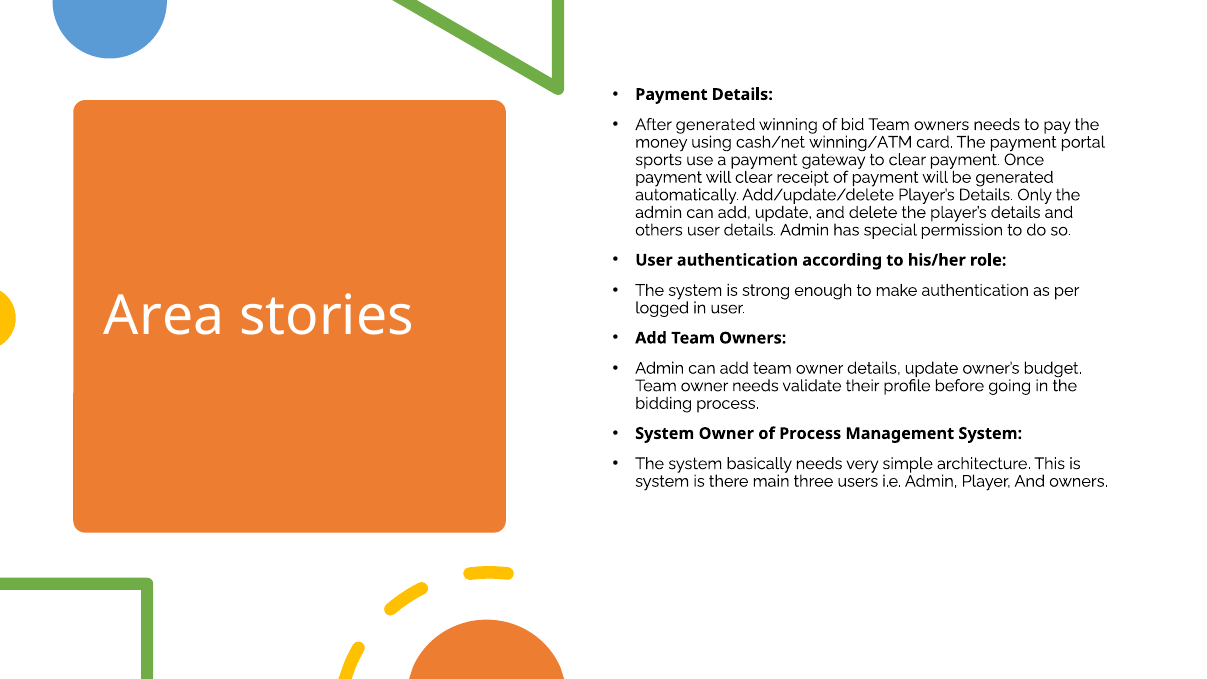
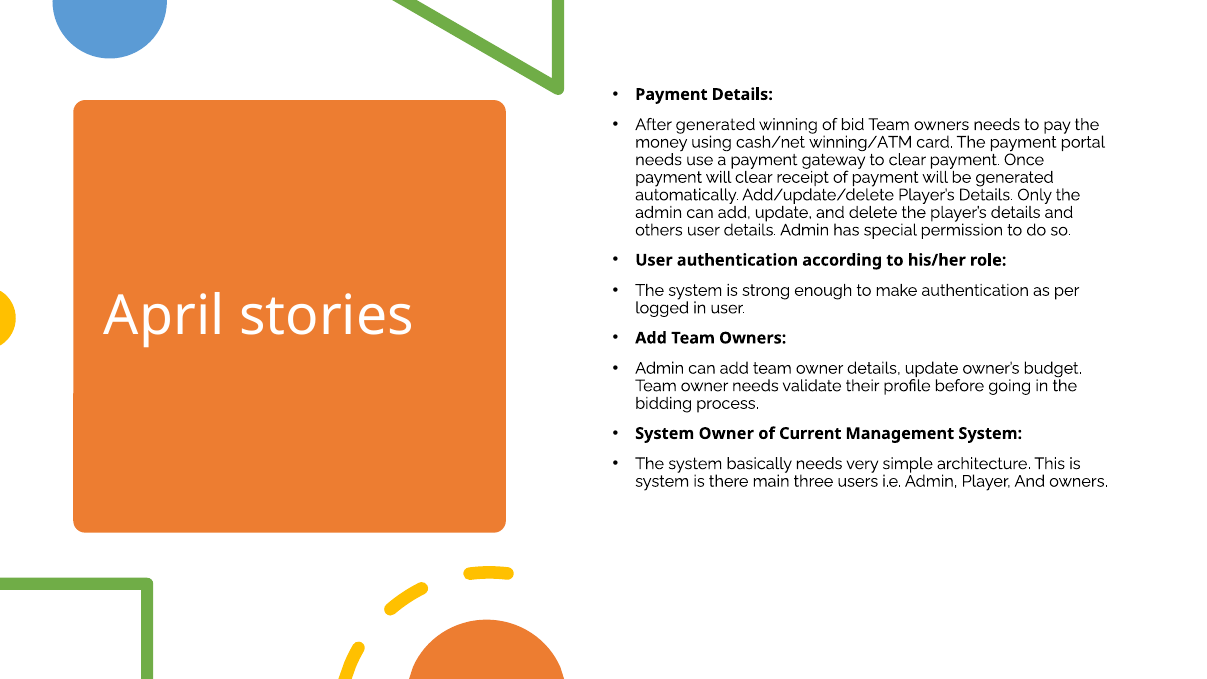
sports: sports -> needs (659, 160)
Area: Area -> April (164, 316)
of Process: Process -> Current (810, 434)
